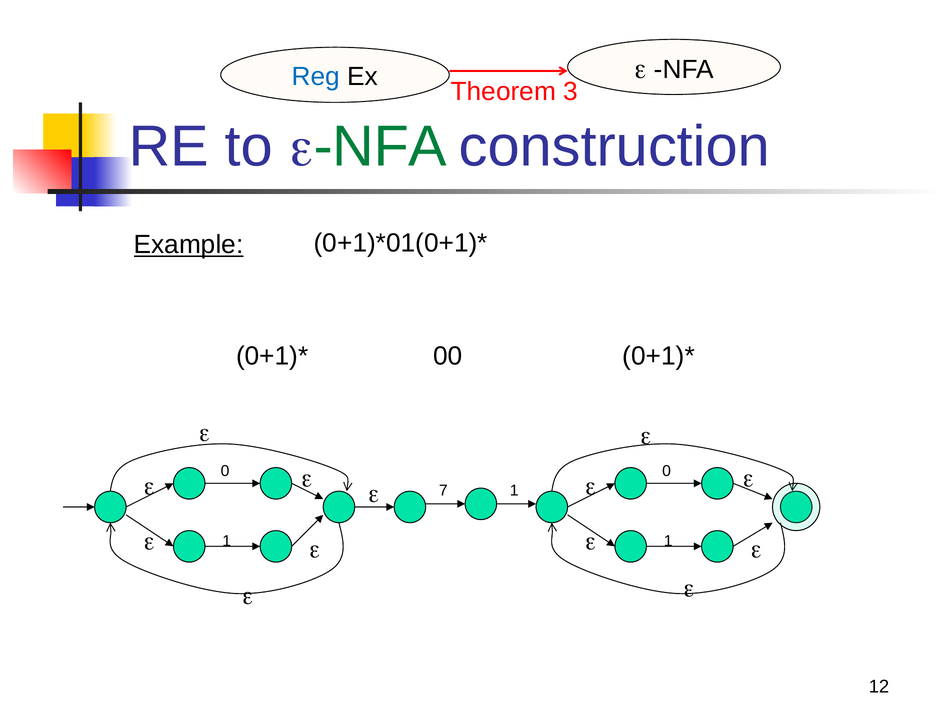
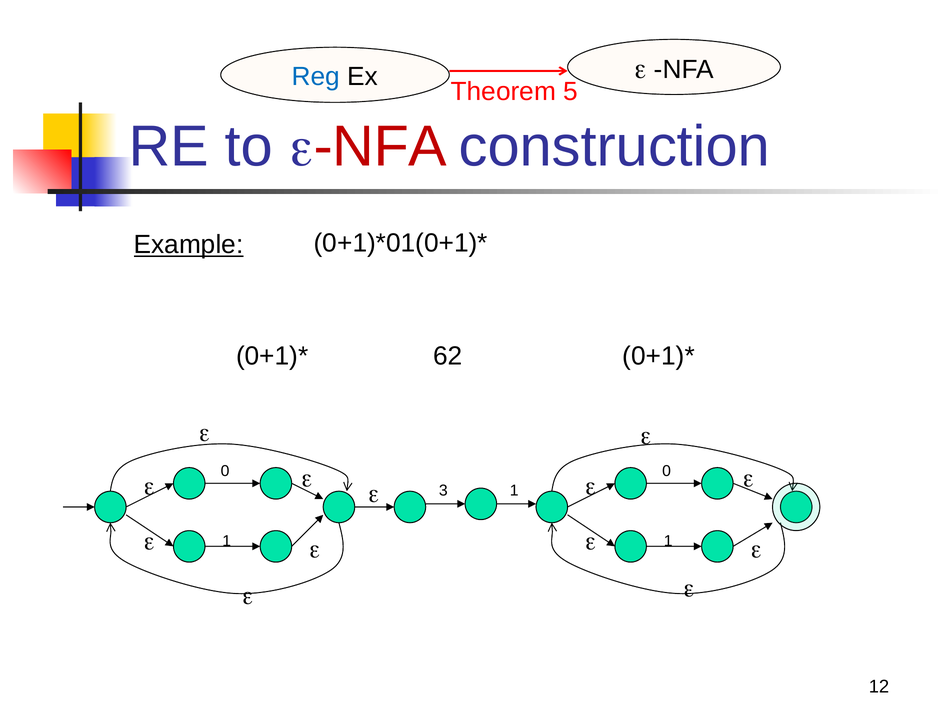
3: 3 -> 5 (571, 92)
NFA colour: green -> red (380, 147)
00: 00 -> 62 (448, 356)
7: 7 -> 3 (443, 491)
